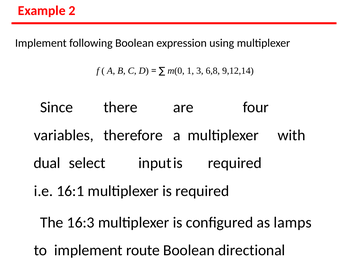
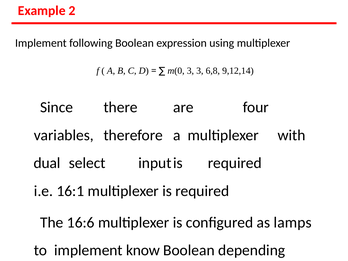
m(0 1: 1 -> 3 (190, 71)
16:3: 16:3 -> 16:6 (81, 222)
route: route -> know (143, 250)
directional: directional -> depending (252, 250)
